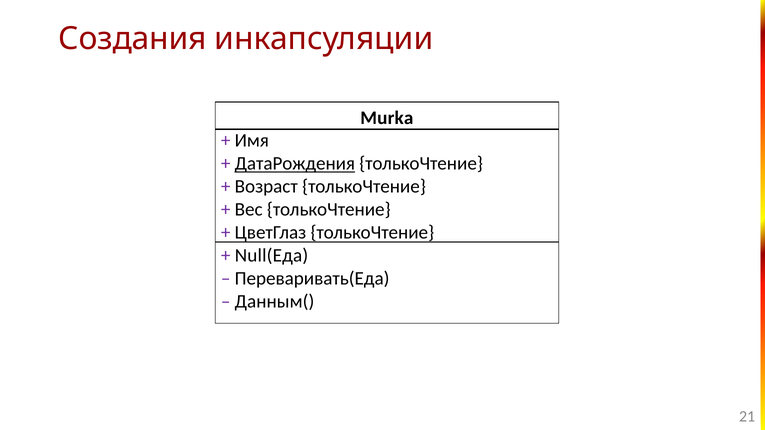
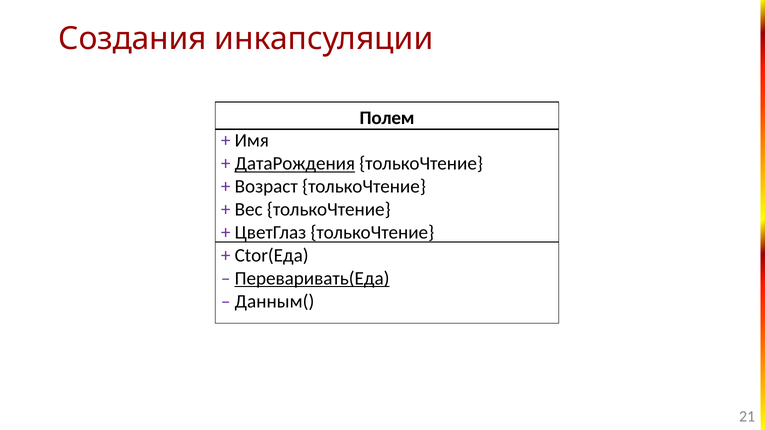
Murka: Murka -> Полем (387, 118)
Null(Еда: Null(Еда -> Ctor(Еда (272, 256)
Переваривать(Еда underline: none -> present (312, 278)
